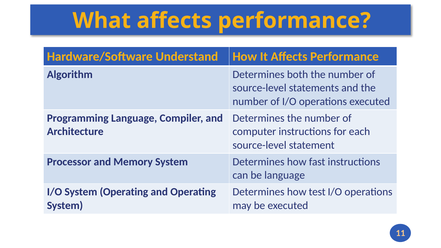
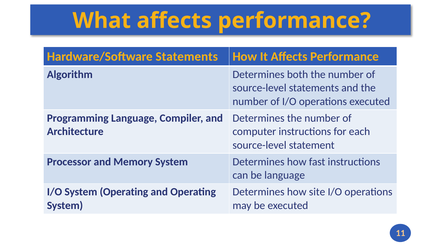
Hardware/Software Understand: Understand -> Statements (187, 57)
test: test -> site (317, 192)
